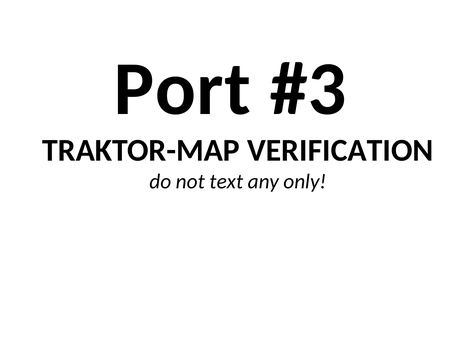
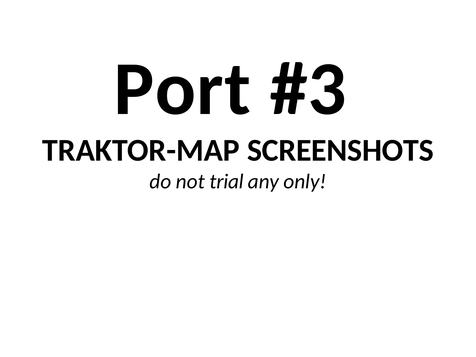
VERIFICATION: VERIFICATION -> SCREENSHOTS (340, 151)
text: text -> trial (227, 182)
